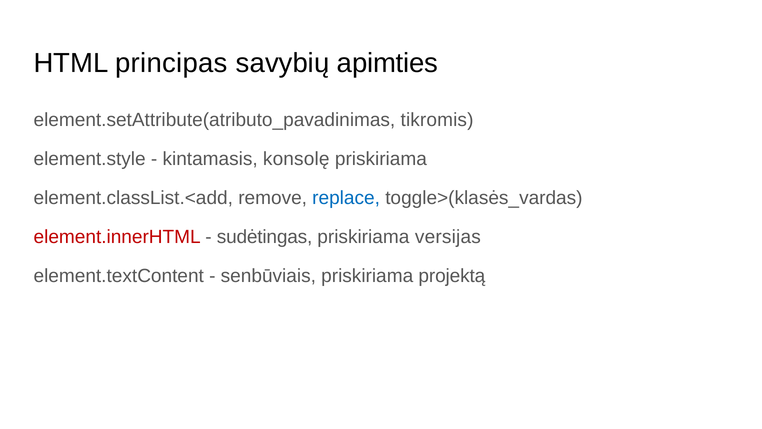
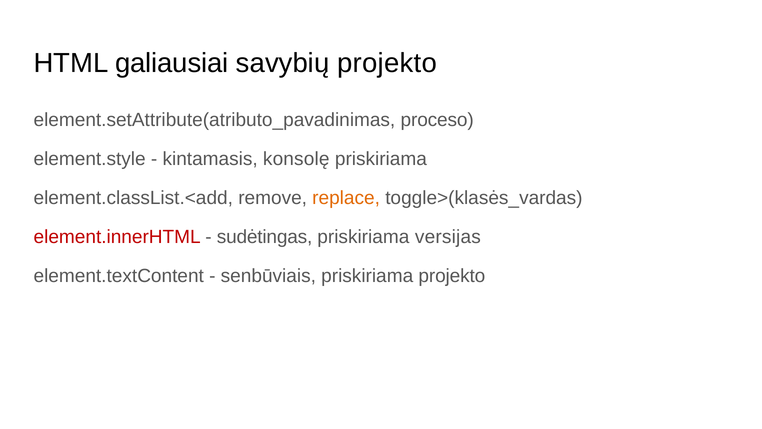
principas: principas -> galiausiai (172, 63)
savybių apimties: apimties -> projekto (387, 63)
tikromis: tikromis -> proceso (437, 120)
replace colour: blue -> orange (346, 198)
priskiriama projektą: projektą -> projekto (452, 276)
